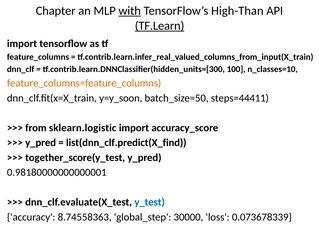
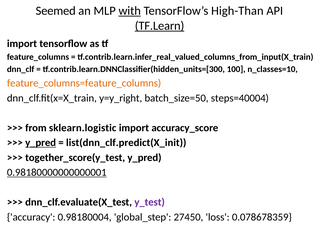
Chapter: Chapter -> Seemed (56, 11)
y=y_soon: y=y_soon -> y=y_right (121, 98)
steps=44411: steps=44411 -> steps=40004 (240, 98)
y_pred underline: none -> present (41, 143)
list(dnn_clf.predict(X_find: list(dnn_clf.predict(X_find -> list(dnn_clf.predict(X_init (126, 143)
0.98180000000000001 underline: none -> present (57, 173)
y_test colour: blue -> purple (150, 202)
8.74558363: 8.74558363 -> 0.98180004 (85, 217)
30000: 30000 -> 27450 (188, 217)
0.073678339: 0.073678339 -> 0.078678359 (262, 217)
